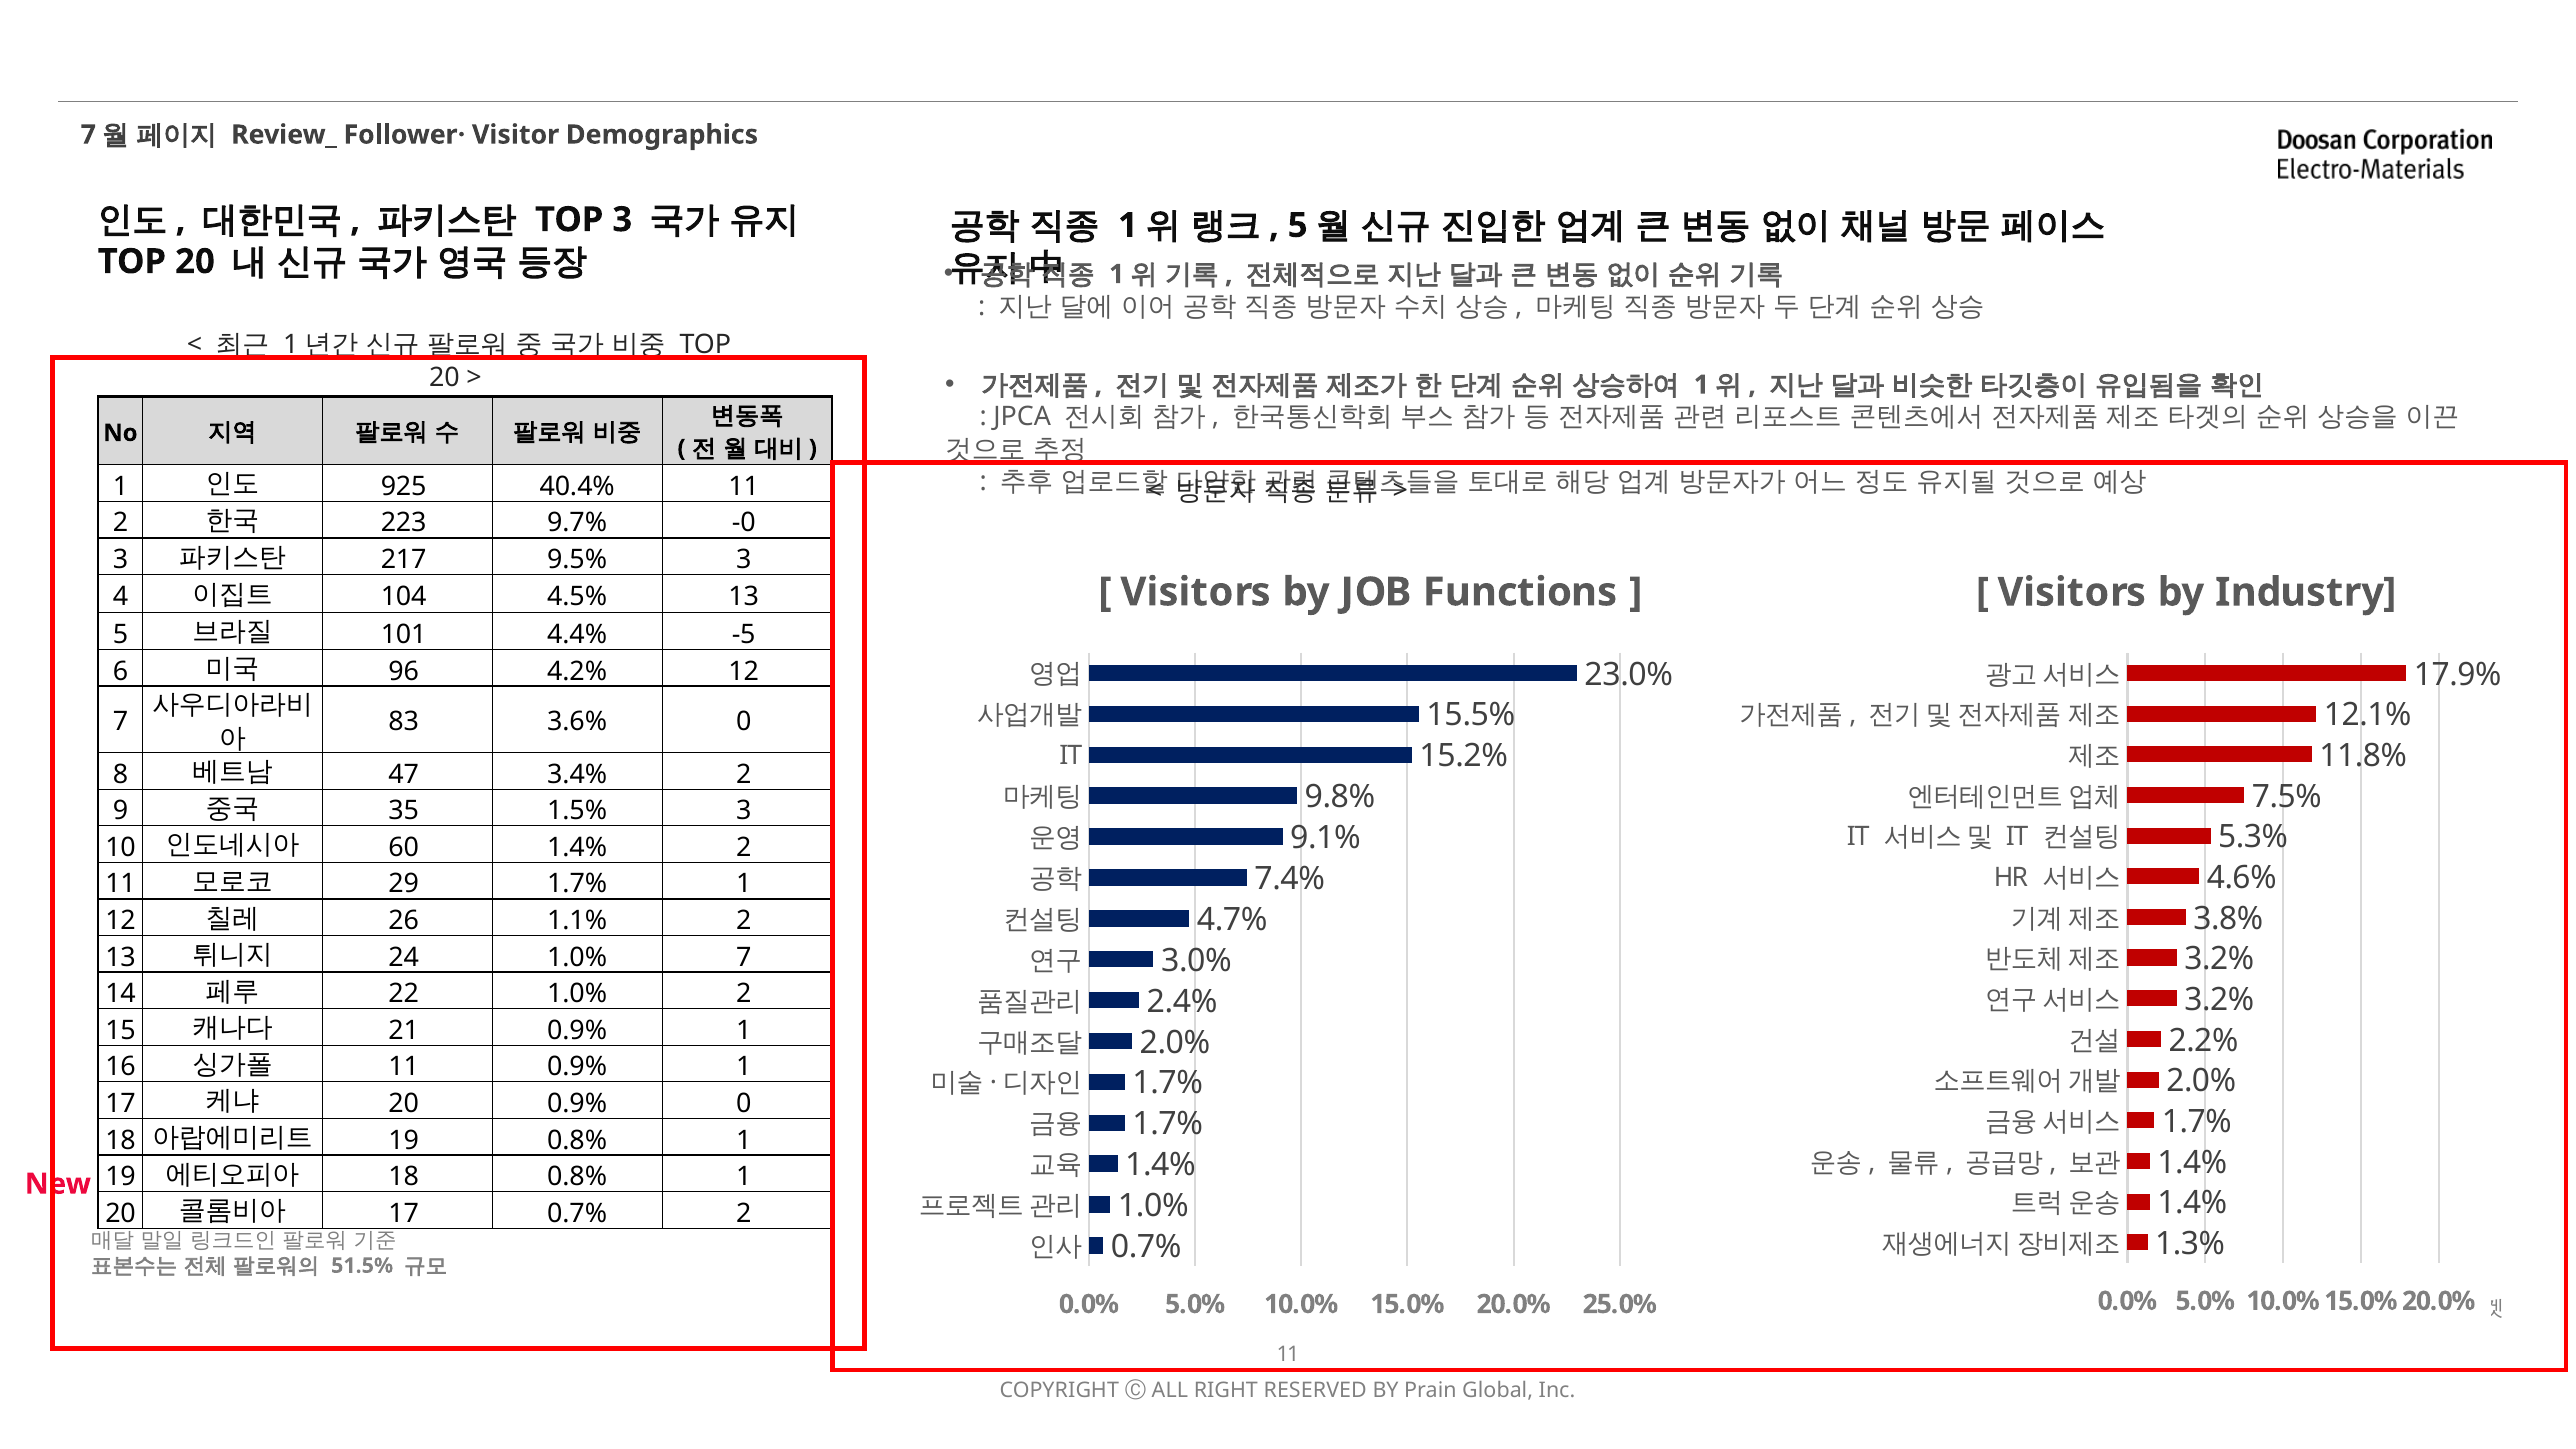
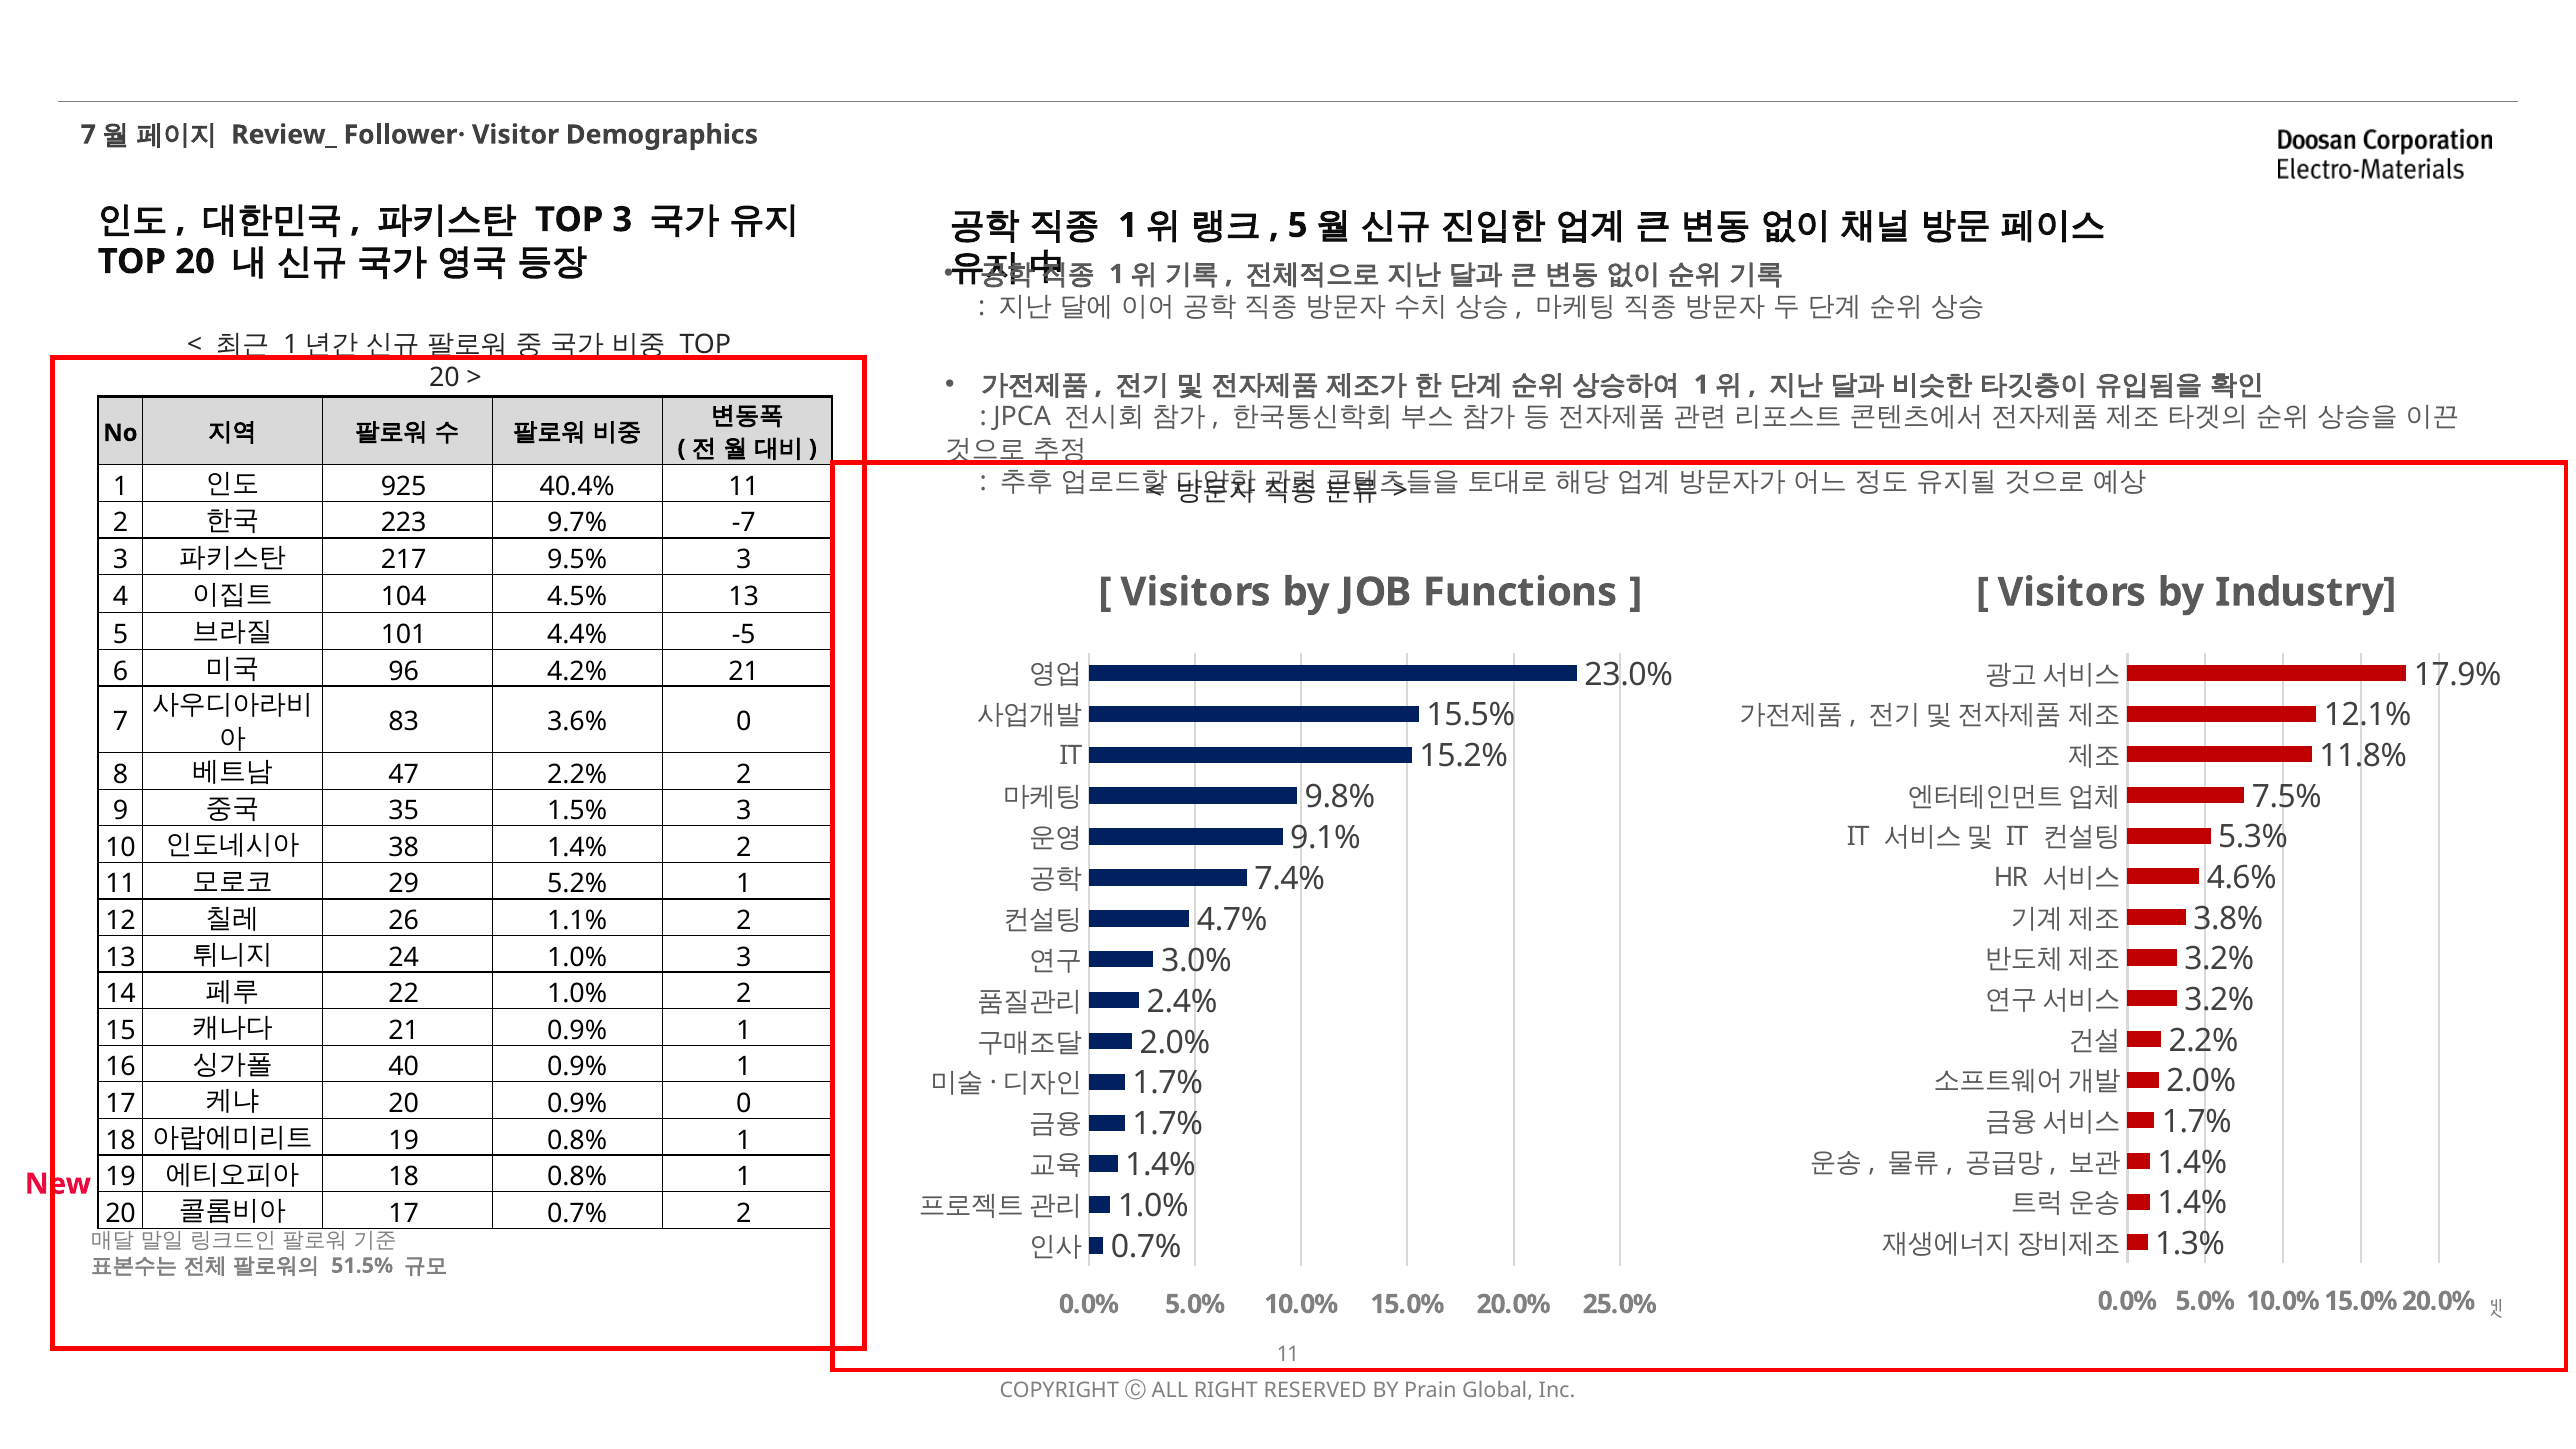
-0: -0 -> -7 (744, 523)
4.2% 12: 12 -> 21 (744, 671)
47 3.4%: 3.4% -> 2.2% (577, 774)
60: 60 -> 38 (404, 847)
29 1.7%: 1.7% -> 5.2% (577, 884)
1.0% 7: 7 -> 3 (744, 957)
11: 11 -> 40 (404, 1067)
